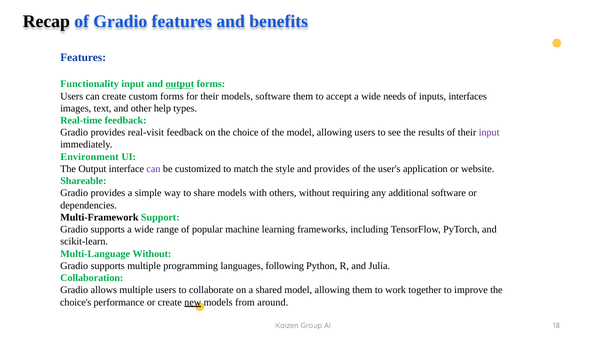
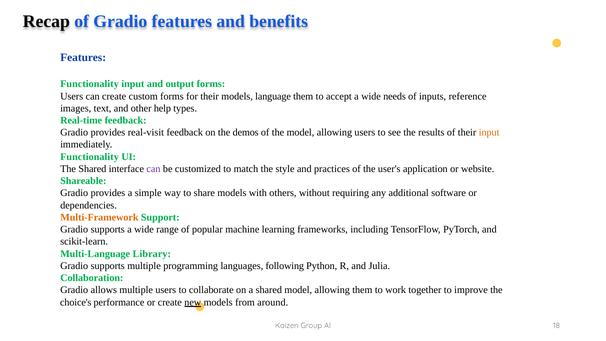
output underline: present -> none (180, 84)
models software: software -> language (273, 96)
interfaces: interfaces -> reference (468, 96)
choice: choice -> demos (246, 132)
input colour: purple -> orange (489, 132)
Environment: Environment -> Functionality (90, 157)
The Output: Output -> Shared (92, 169)
and provides: provides -> practices (332, 169)
Multi-Framework colour: black -> orange (99, 217)
Multi-Language Without: Without -> Library (152, 254)
